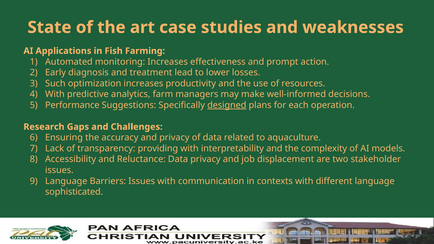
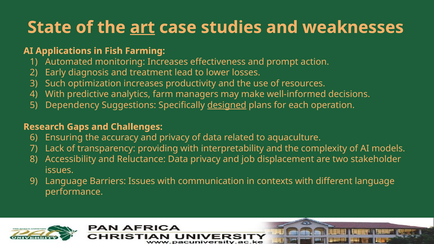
art underline: none -> present (142, 27)
Performance: Performance -> Dependency (72, 105)
sophisticated: sophisticated -> performance (74, 192)
